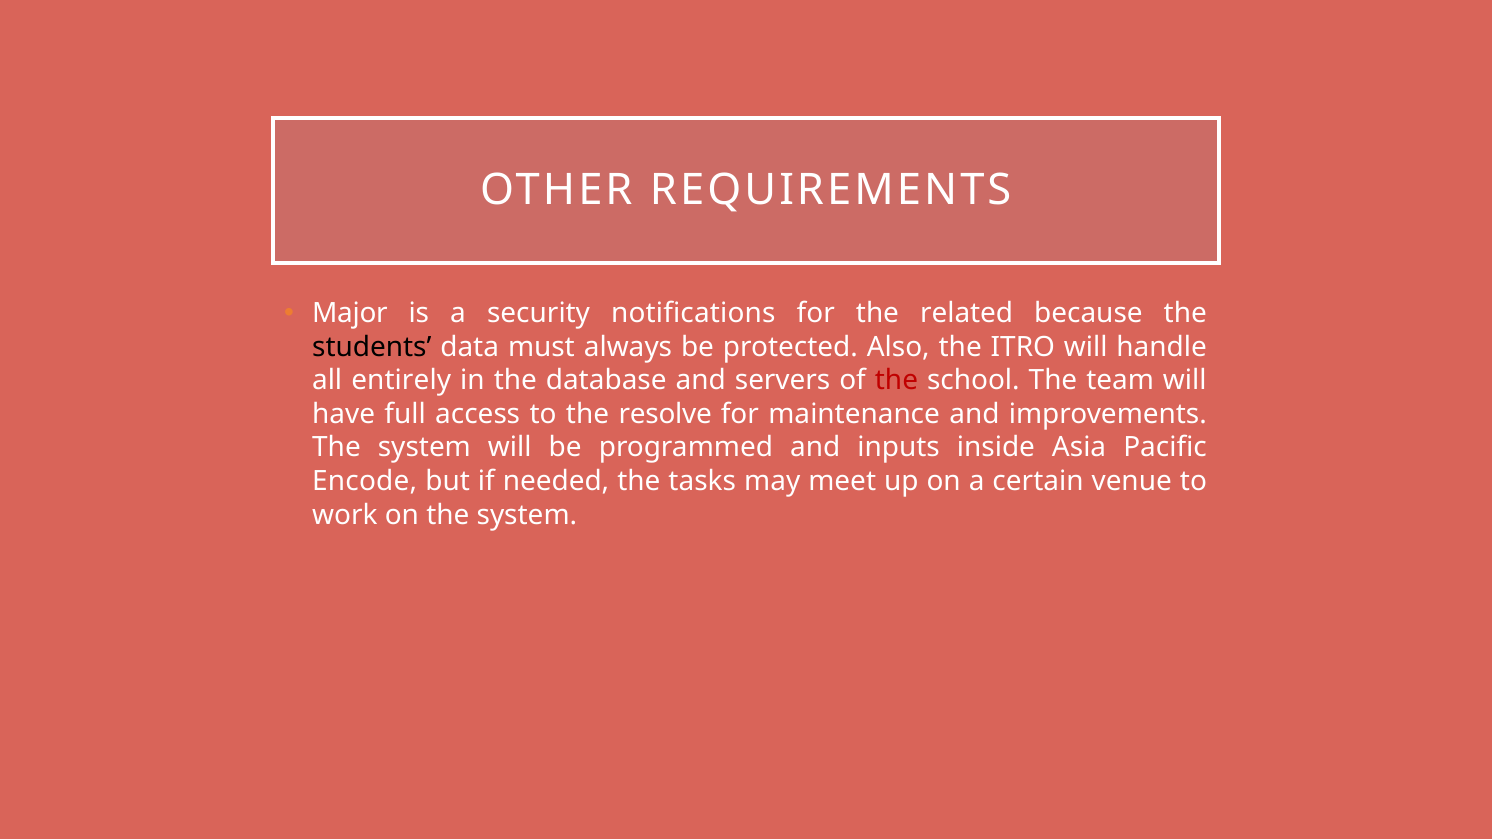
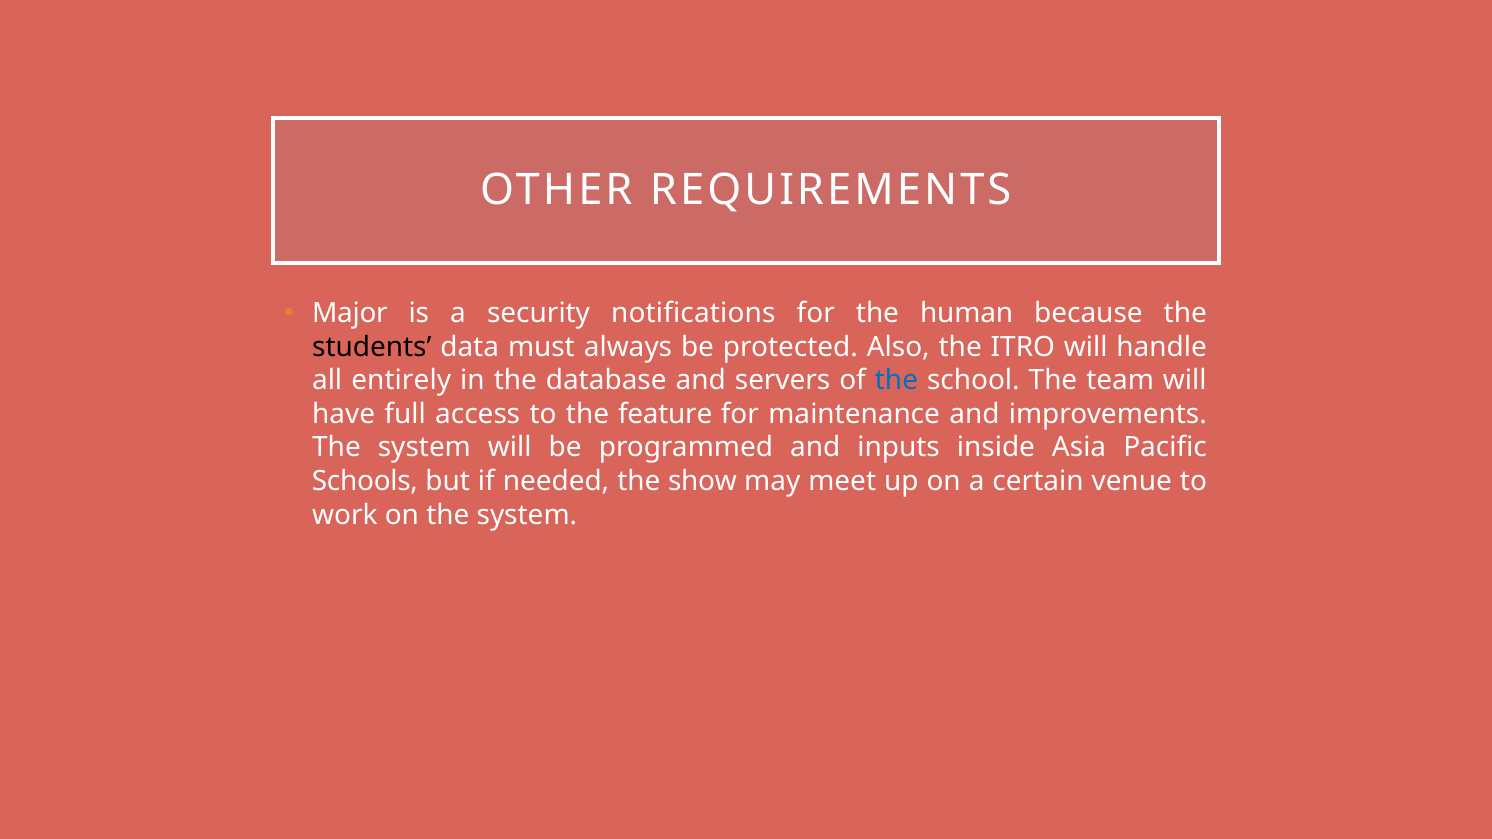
related: related -> human (967, 314)
the colour: red -> blue (896, 381)
resolve: resolve -> feature (665, 414)
Encode: Encode -> Schools (365, 481)
tasks: tasks -> show (702, 481)
